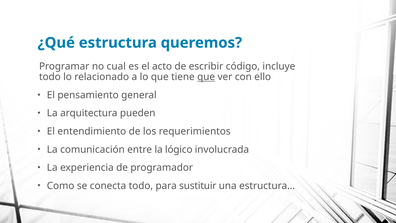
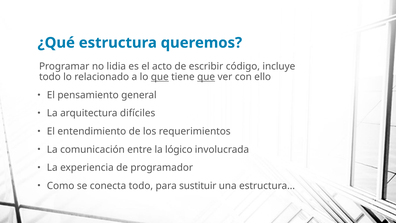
cual: cual -> lidia (116, 66)
que underline: none -> present (160, 77)
pueden: pueden -> difíciles (138, 113)
